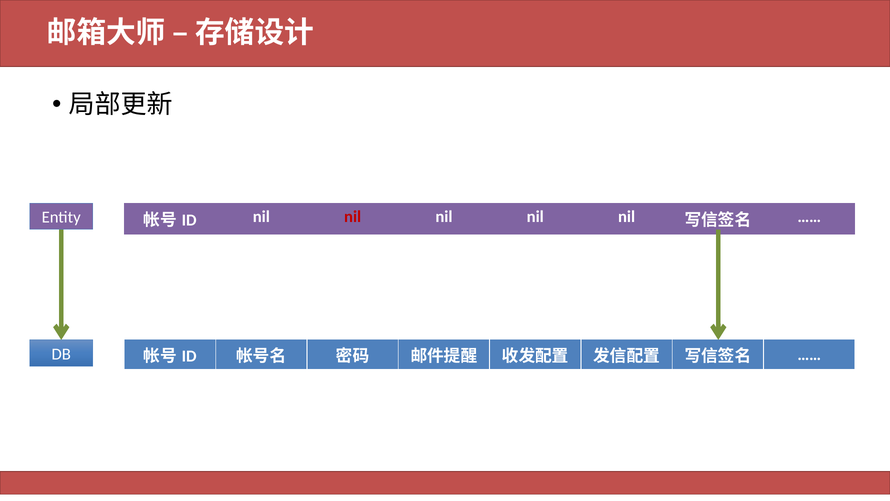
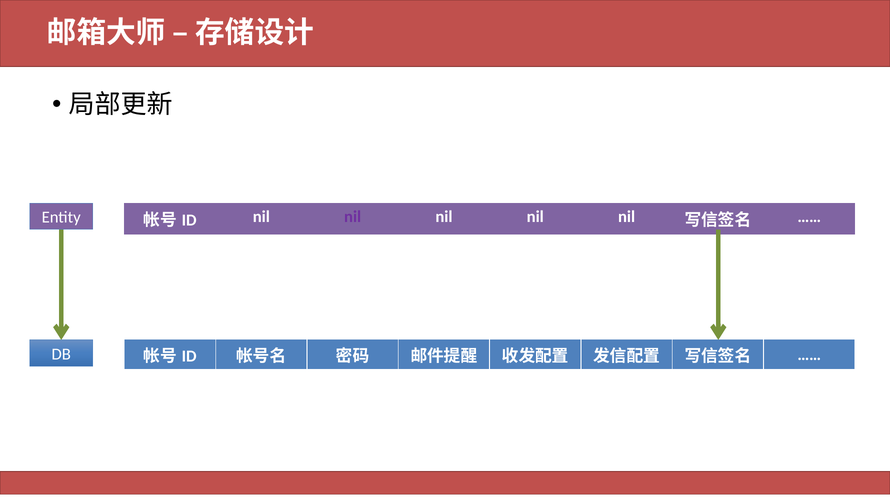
nil colour: red -> purple (353, 217)
